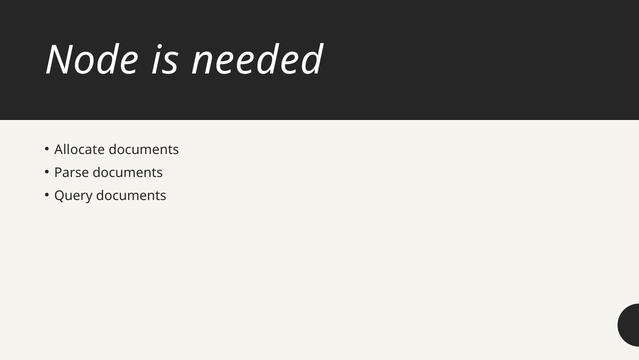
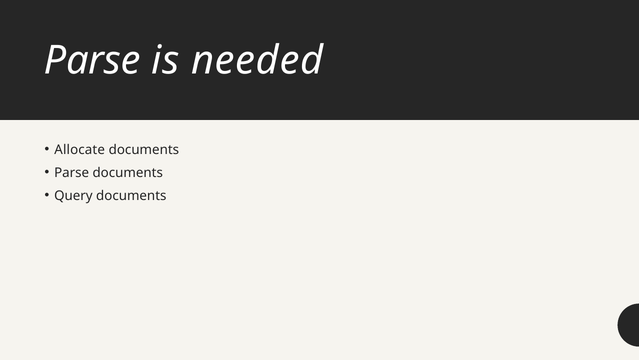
Node: Node -> Parse (92, 60)
